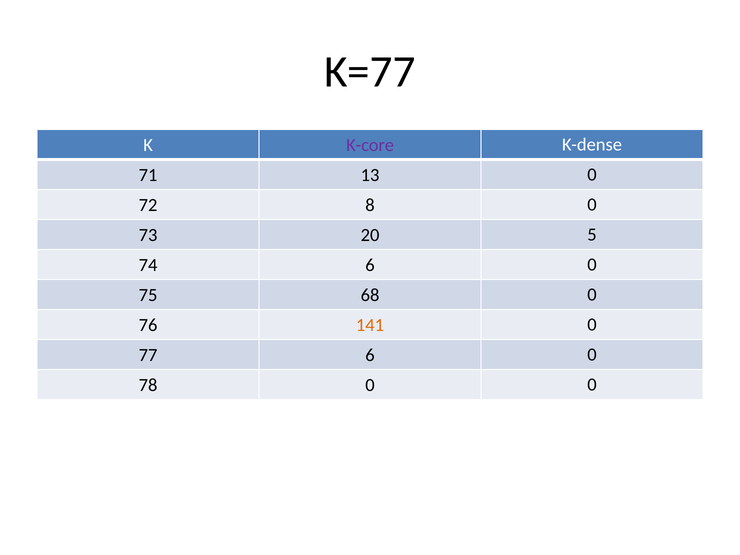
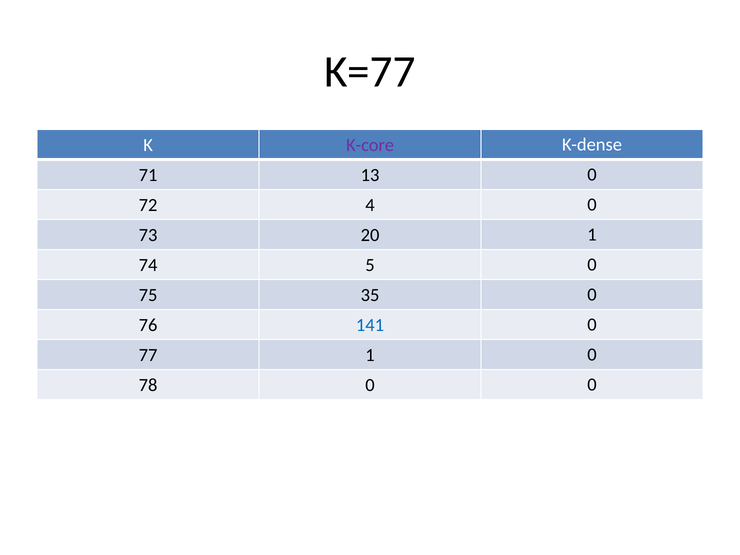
8: 8 -> 4 (370, 205)
20 5: 5 -> 1 (592, 235)
74 6: 6 -> 5 (370, 265)
68: 68 -> 35 (370, 295)
141 colour: orange -> blue (370, 325)
77 6: 6 -> 1 (370, 355)
